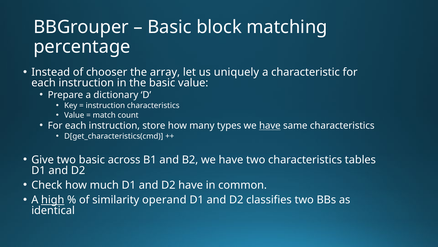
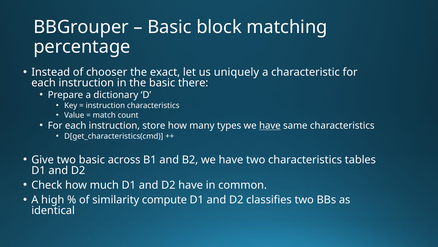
array: array -> exact (165, 72)
basic value: value -> there (193, 83)
high underline: present -> none (53, 200)
operand: operand -> compute (164, 200)
